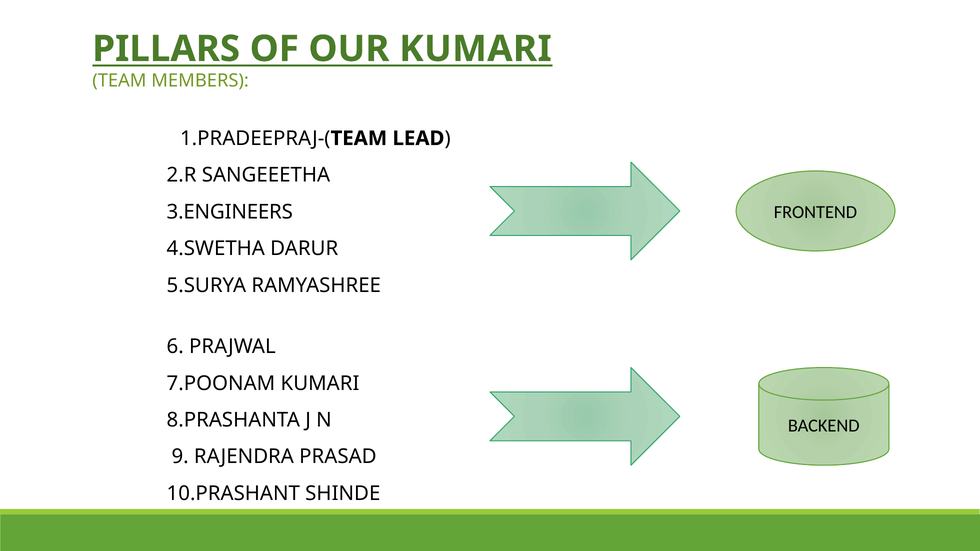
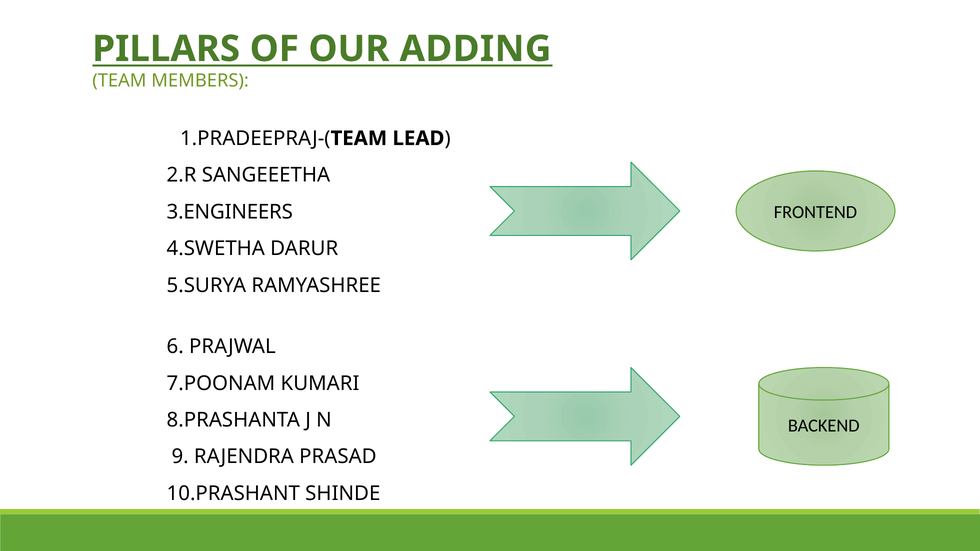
OUR KUMARI: KUMARI -> ADDING (476, 49)
